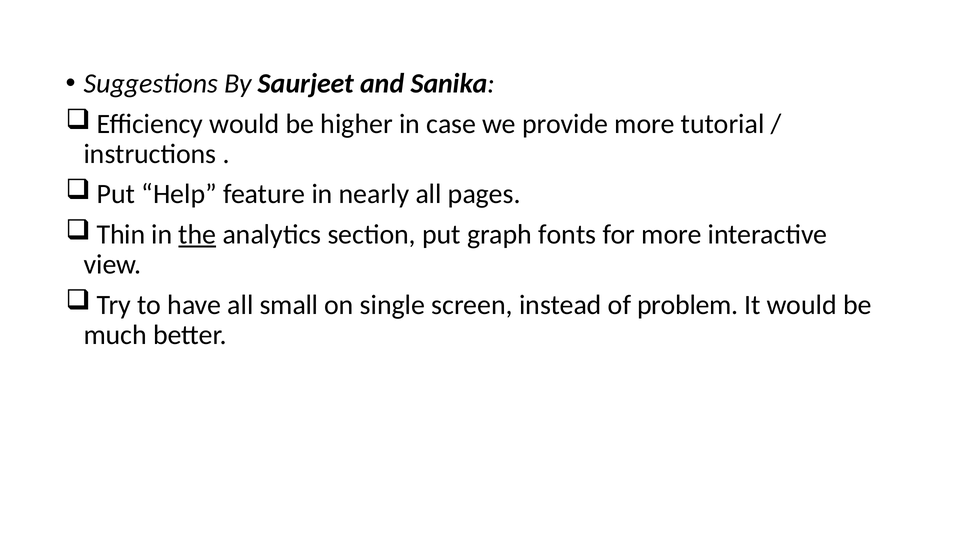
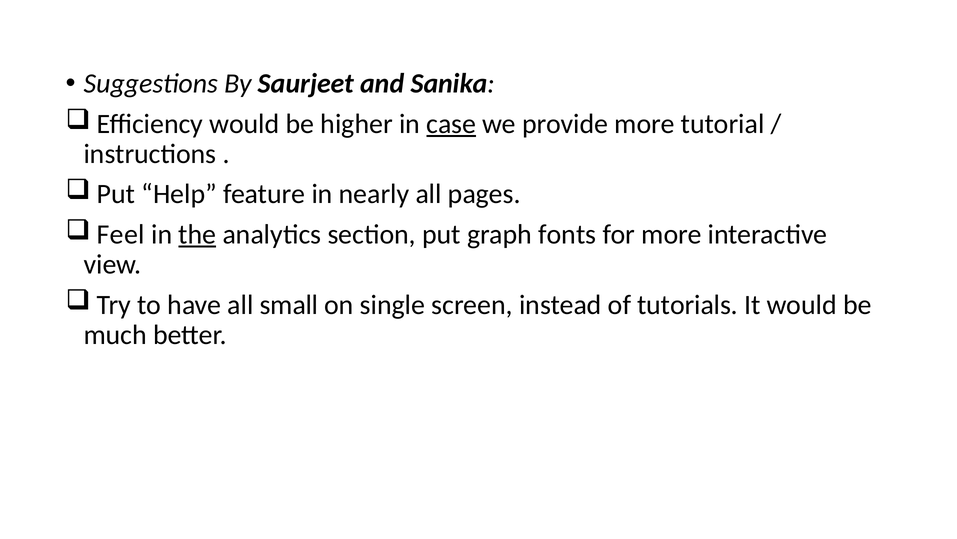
case underline: none -> present (451, 124)
Thin: Thin -> Feel (121, 234)
problem: problem -> tutorials (688, 304)
